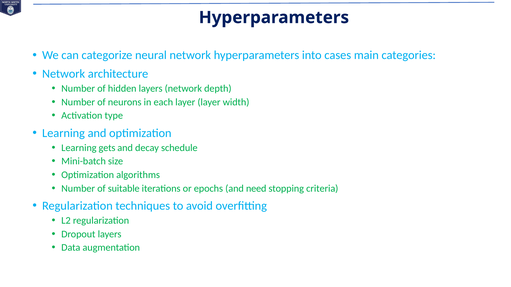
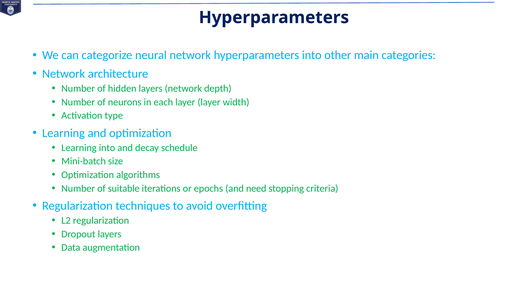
cases: cases -> other (338, 55)
Learning gets: gets -> into (107, 148)
